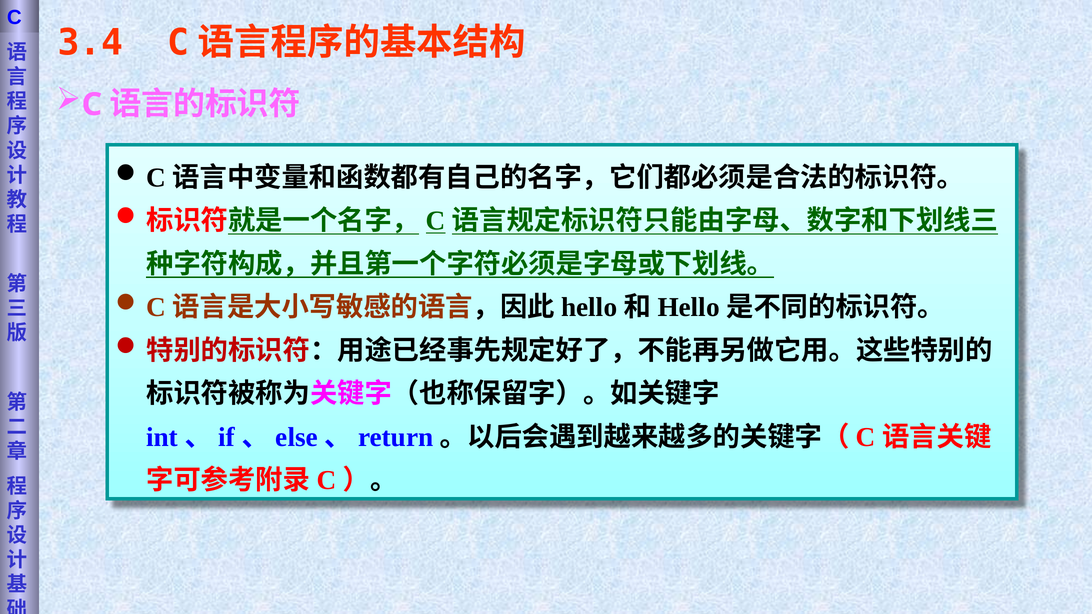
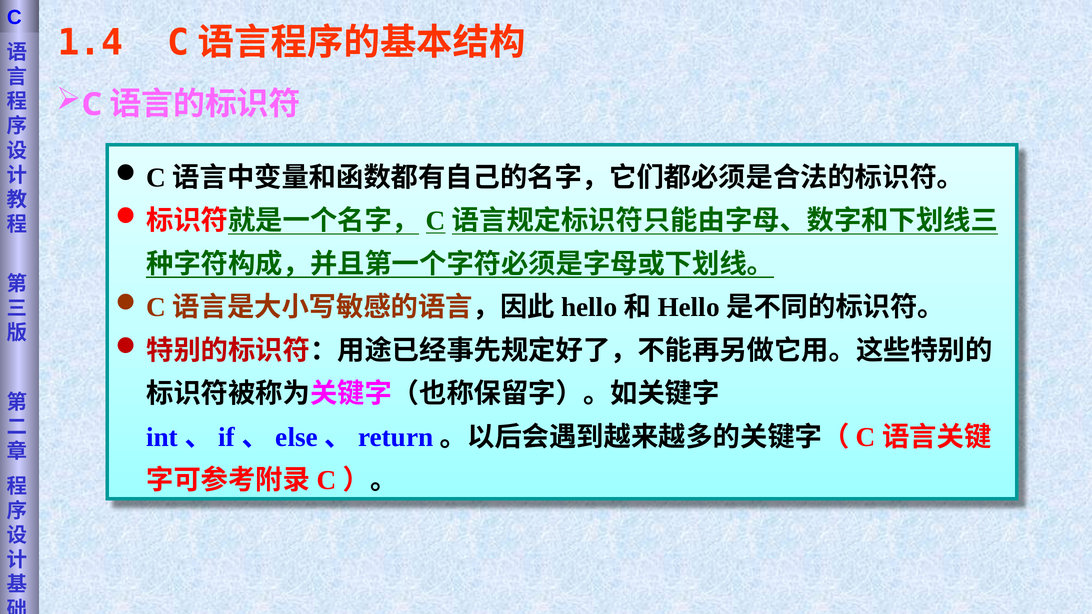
3.4: 3.4 -> 1.4 (90, 43)
